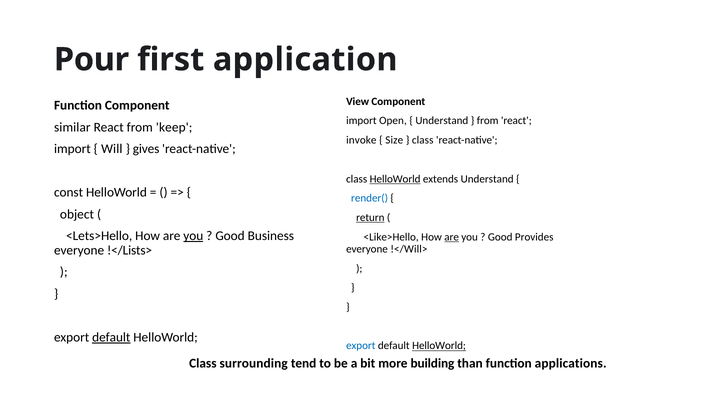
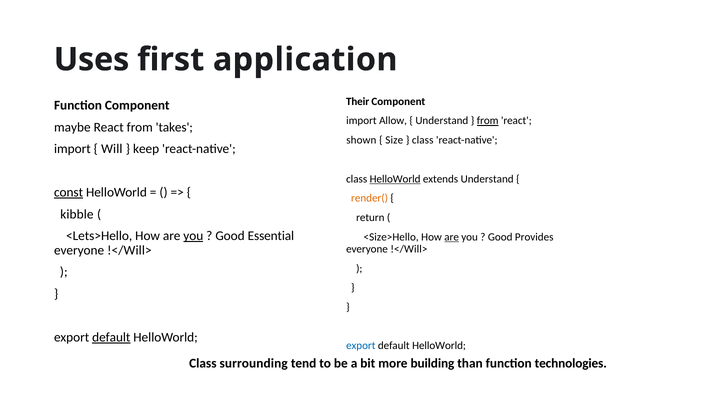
Pour: Pour -> Uses (92, 60)
View: View -> Their (358, 101)
Open: Open -> Allow (393, 121)
from underline: none -> present (488, 121)
similar: similar -> maybe (72, 127)
keep: keep -> takes (174, 127)
invoke: invoke -> shown (361, 140)
gives: gives -> keep (146, 149)
const underline: none -> present (69, 192)
render( colour: blue -> orange (370, 198)
object: object -> kibble (77, 214)
return underline: present -> none (370, 218)
Business: Business -> Essential (271, 236)
<Like>Hello: <Like>Hello -> <Size>Hello (391, 237)
!</Lists>: !</Lists> -> !</Will> (129, 250)
HelloWorld underline: present -> none (439, 346)
applications: applications -> technologies (571, 363)
